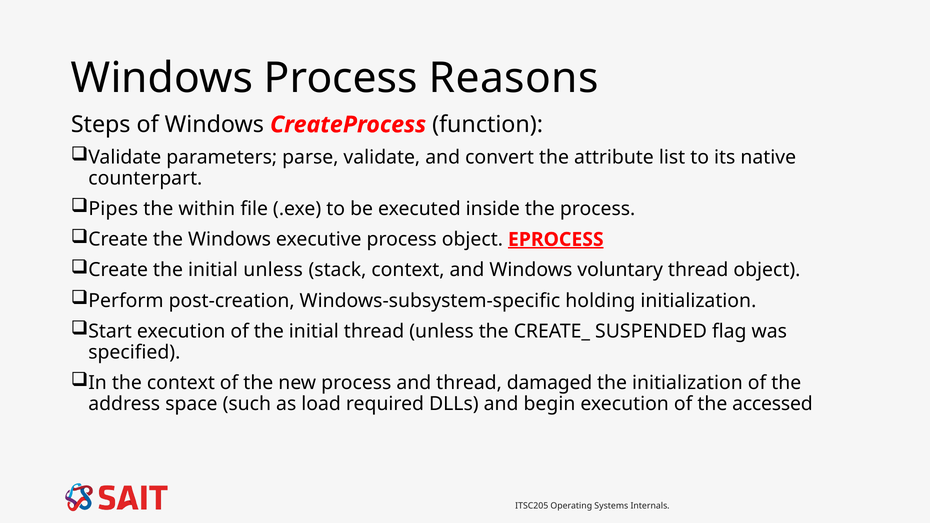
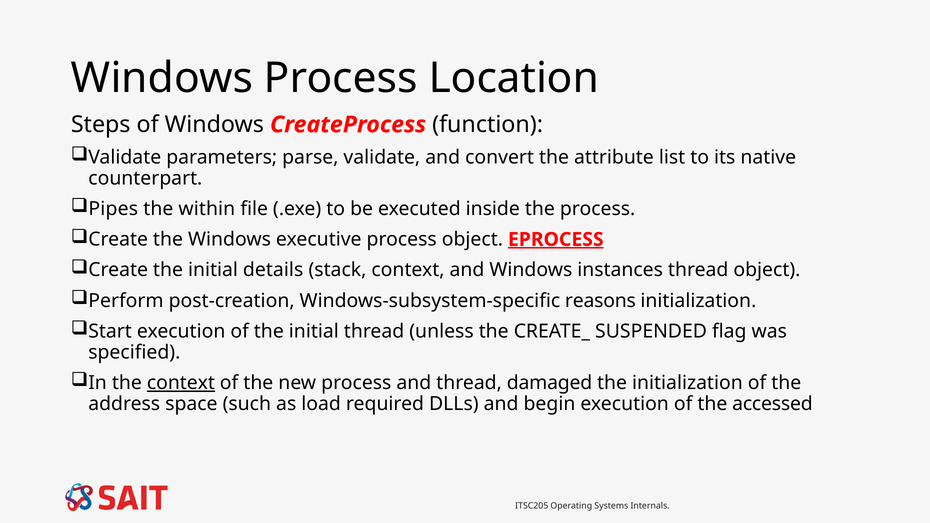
Reasons: Reasons -> Location (514, 78)
initial unless: unless -> details (273, 270)
voluntary: voluntary -> instances (620, 270)
holding: holding -> reasons (600, 301)
context underline: none -> present (181, 383)
